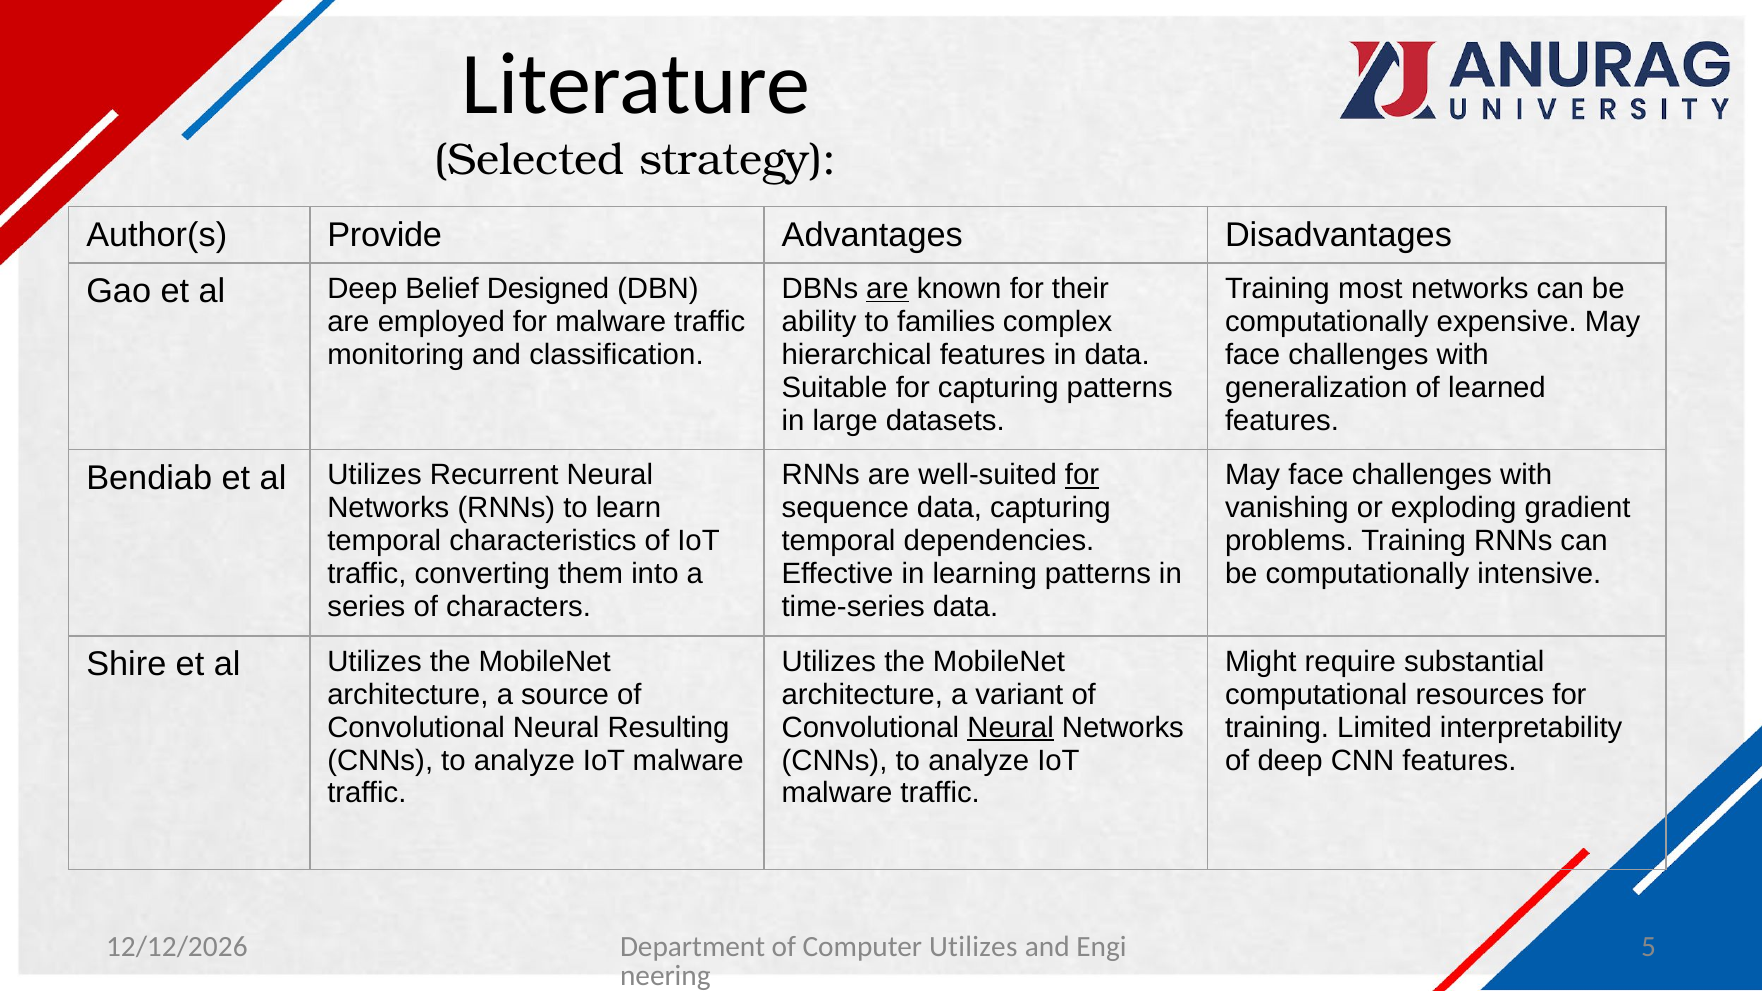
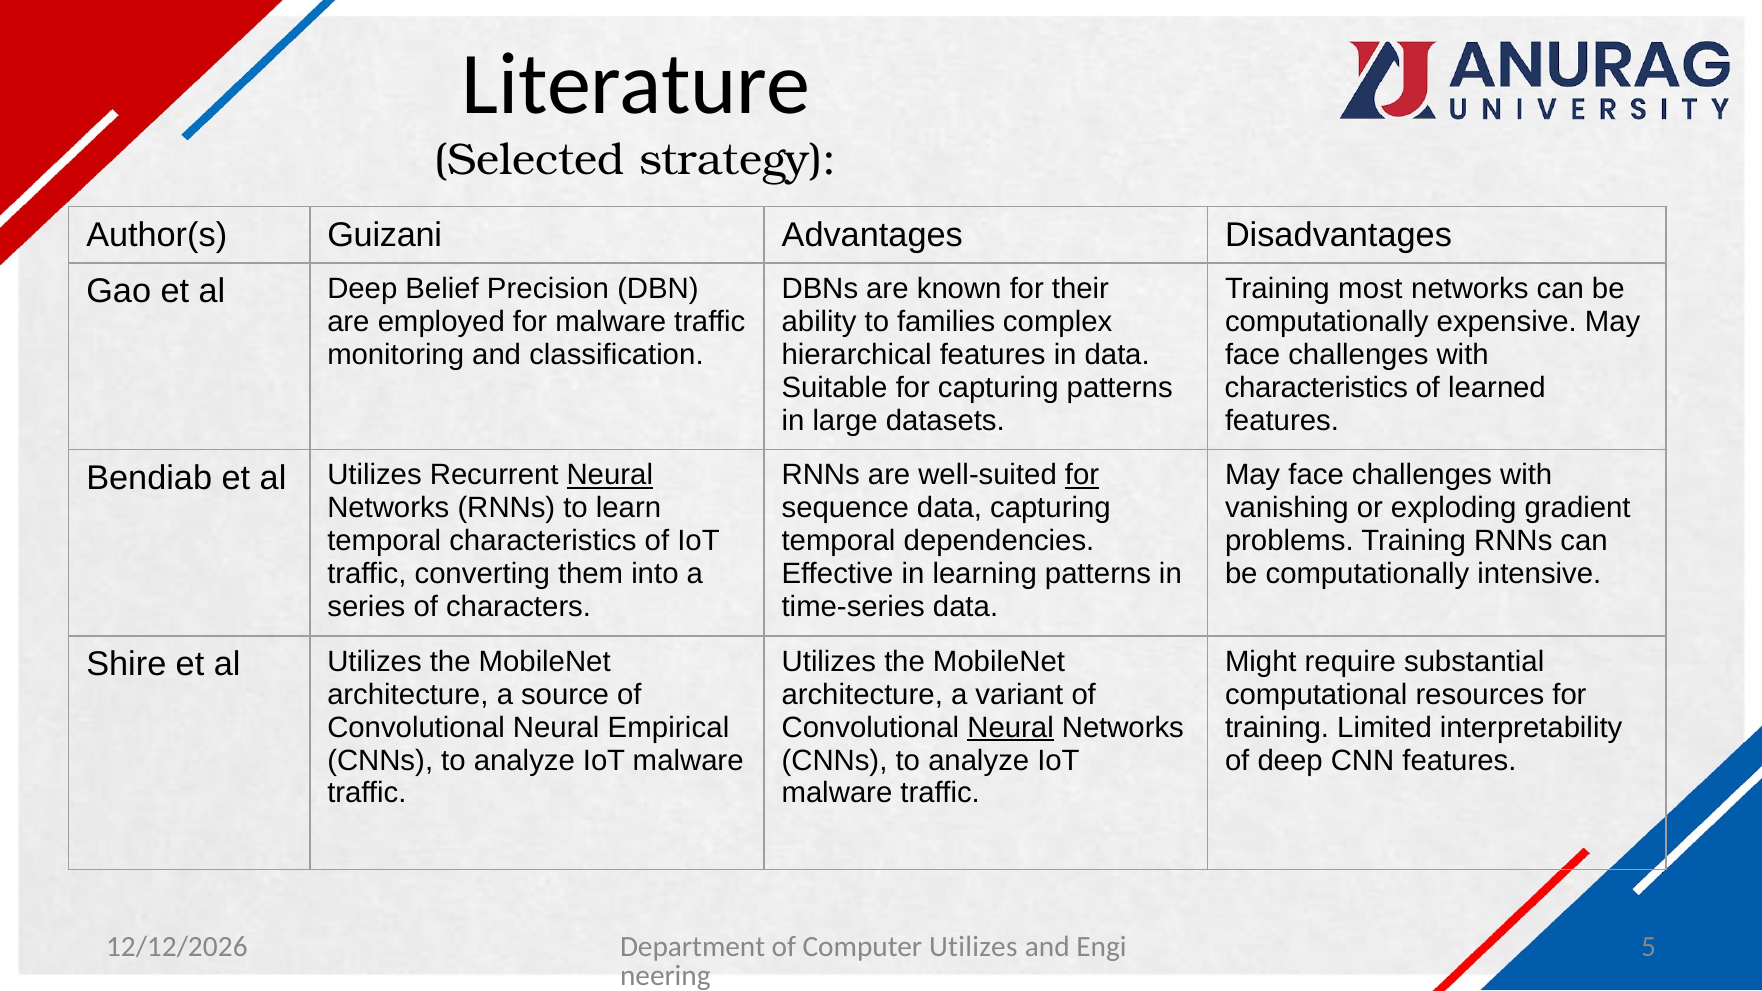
Provide: Provide -> Guizani (385, 235)
are underline: present -> none (887, 289)
Designed: Designed -> Precision (548, 289)
generalization: generalization -> characteristics (1316, 388)
Neural underline: none -> present (610, 475)
Resulting: Resulting -> Empirical (668, 728)
